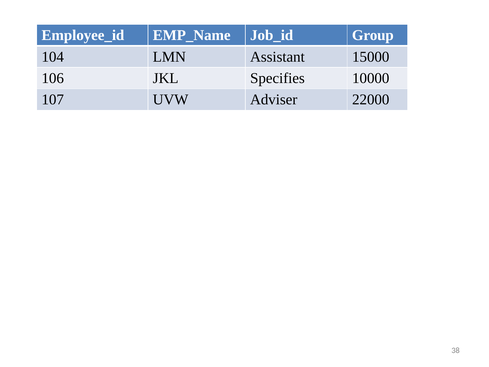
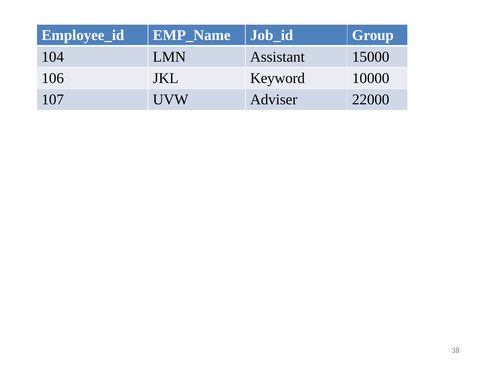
Specifies: Specifies -> Keyword (278, 78)
